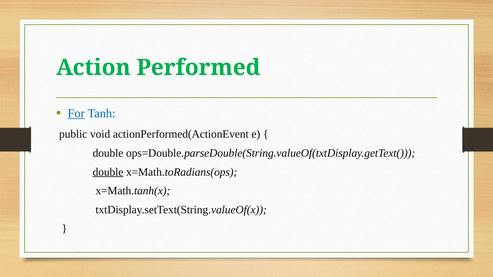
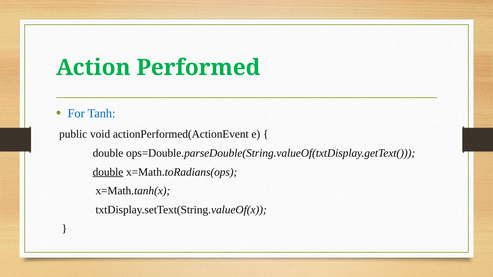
For underline: present -> none (76, 114)
